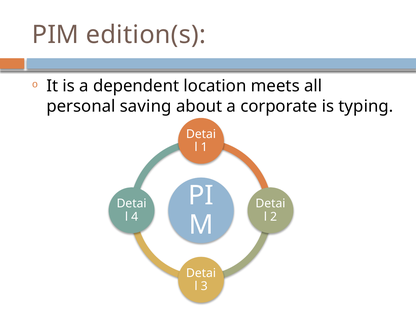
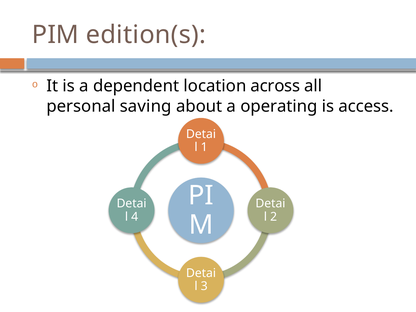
meets: meets -> across (275, 86)
corporate: corporate -> operating (279, 106)
typing: typing -> access (366, 106)
